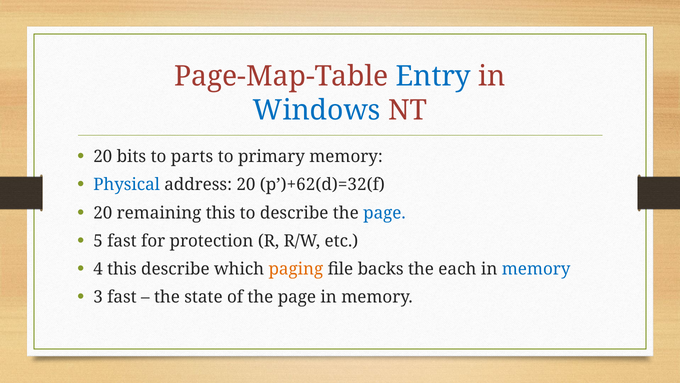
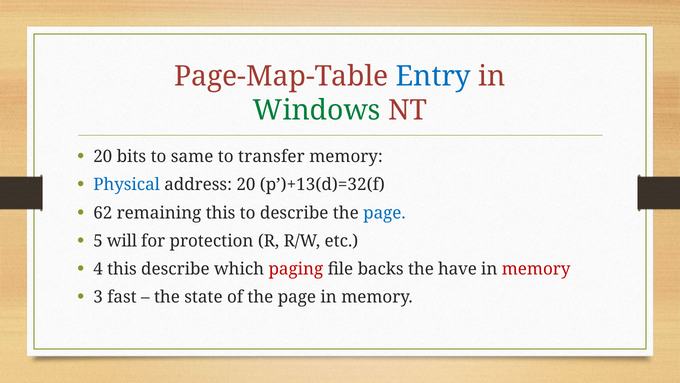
Windows colour: blue -> green (317, 110)
parts: parts -> same (192, 157)
primary: primary -> transfer (271, 157)
p’)+62(d)=32(f: p’)+62(d)=32(f -> p’)+13(d)=32(f (322, 185)
20: 20 -> 62 (103, 213)
5 fast: fast -> will (122, 241)
paging colour: orange -> red (296, 269)
each: each -> have (457, 269)
memory colour: blue -> red (536, 269)
